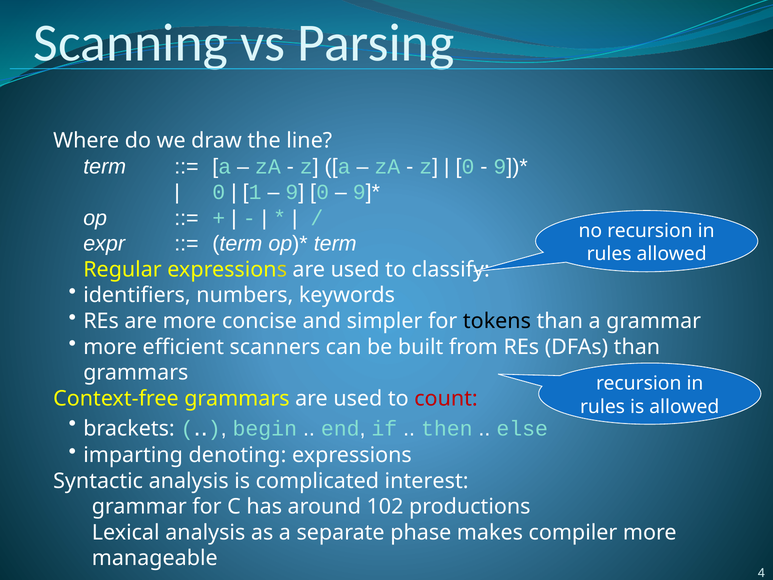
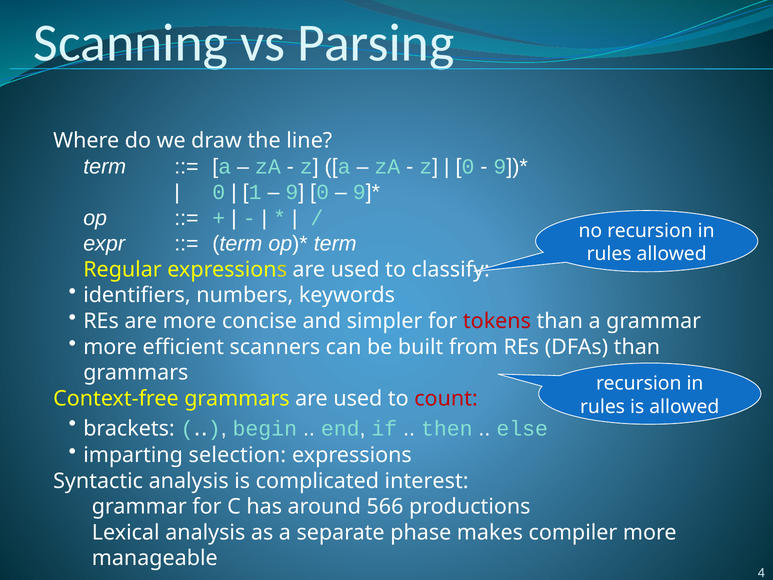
tokens colour: black -> red (497, 321)
denoting: denoting -> selection (237, 455)
102: 102 -> 566 (385, 507)
